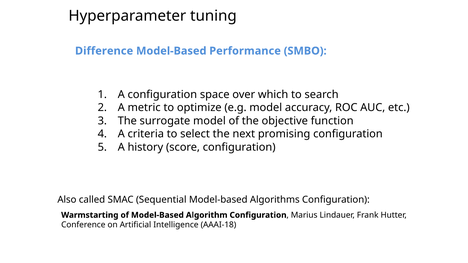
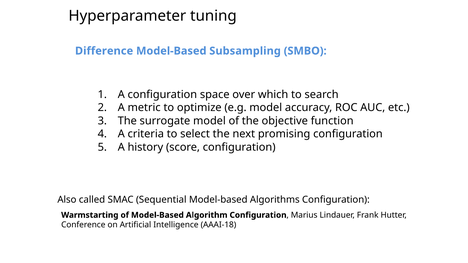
Performance: Performance -> Subsampling (245, 51)
